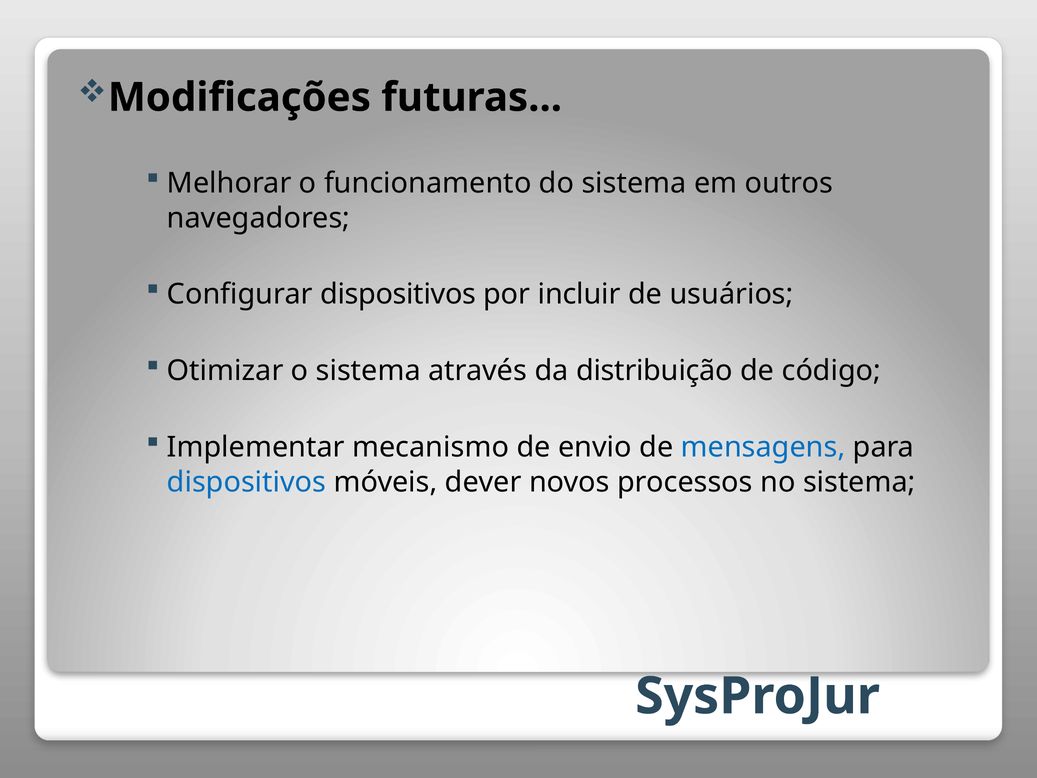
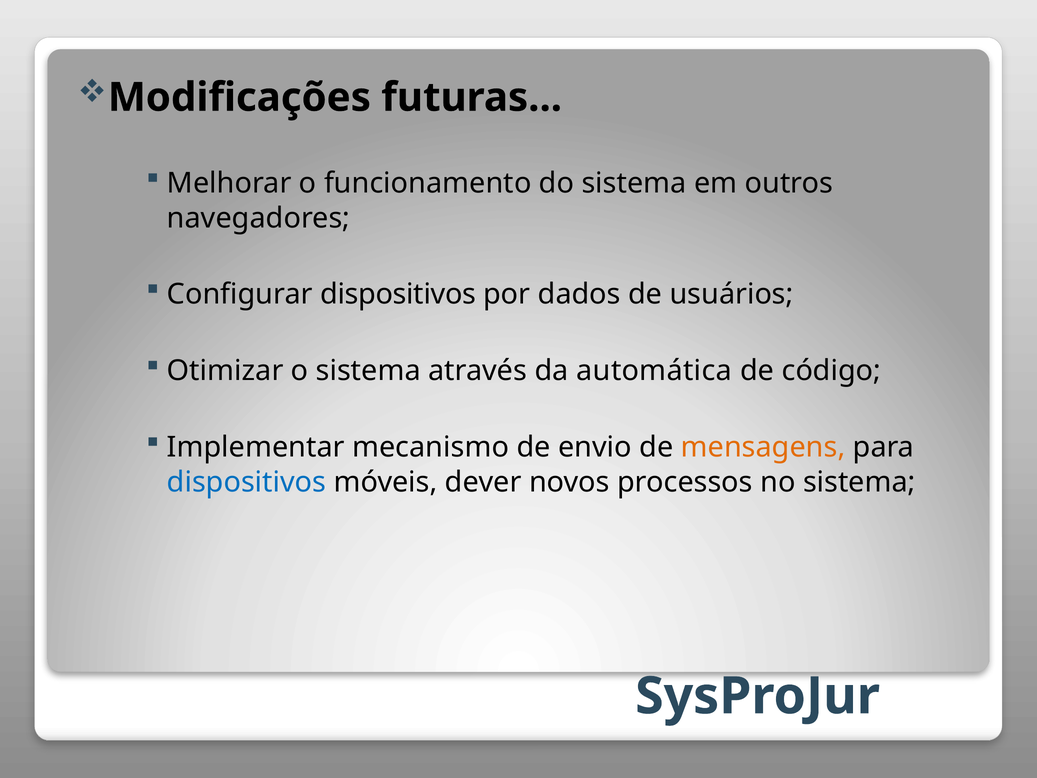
incluir: incluir -> dados (579, 294)
distribuição: distribuição -> automática (654, 371)
mensagens colour: blue -> orange (763, 447)
